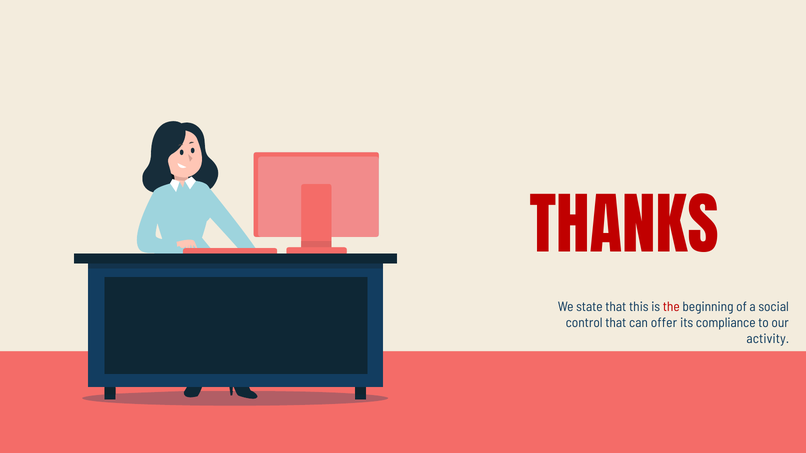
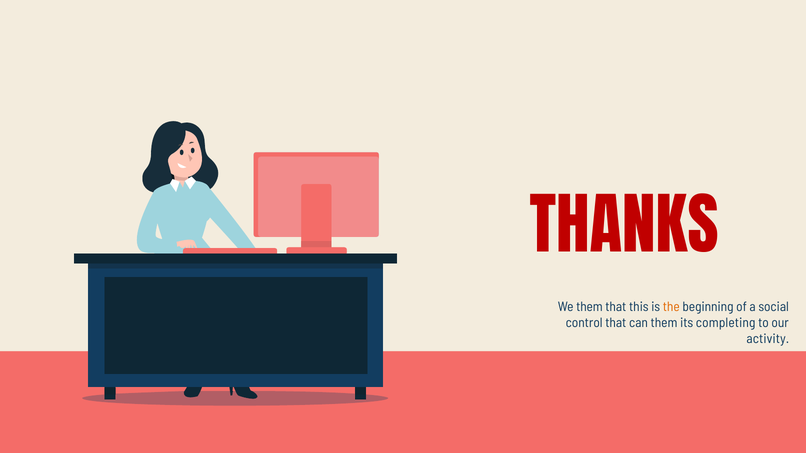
We state: state -> them (589, 307)
the colour: red -> orange (671, 307)
can offer: offer -> them (664, 323)
compliance: compliance -> completing (726, 323)
